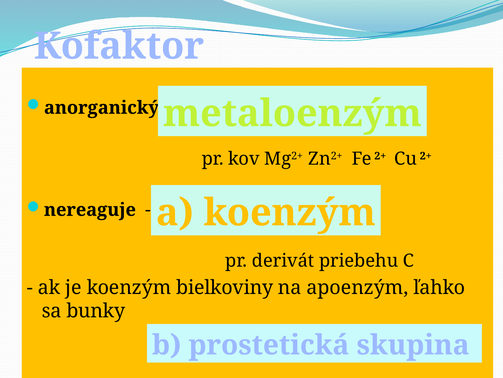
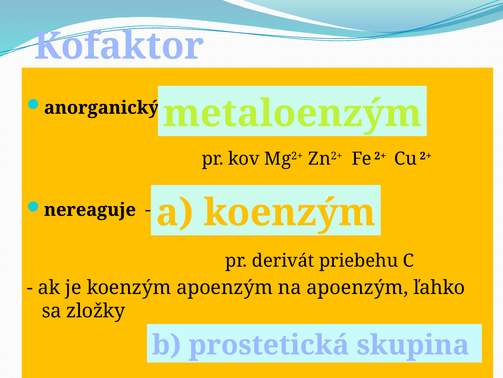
koenzým bielkoviny: bielkoviny -> apoenzým (225, 287)
bunky: bunky -> zložky (96, 310)
